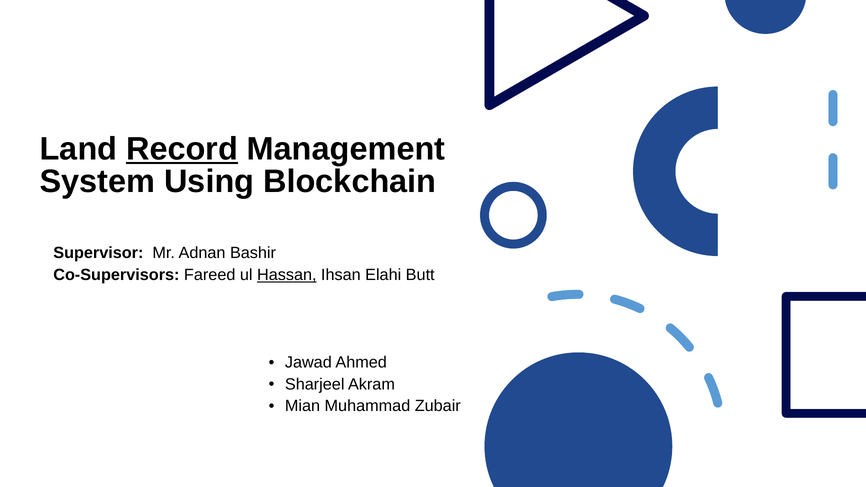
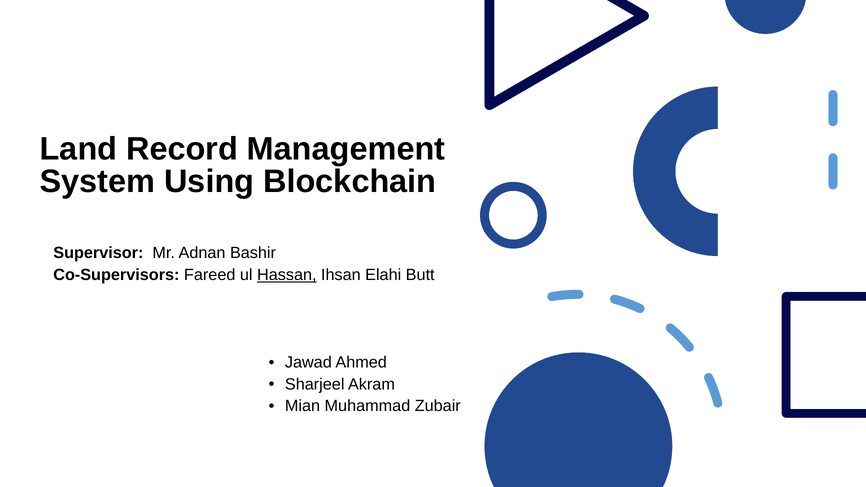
Record underline: present -> none (182, 149)
